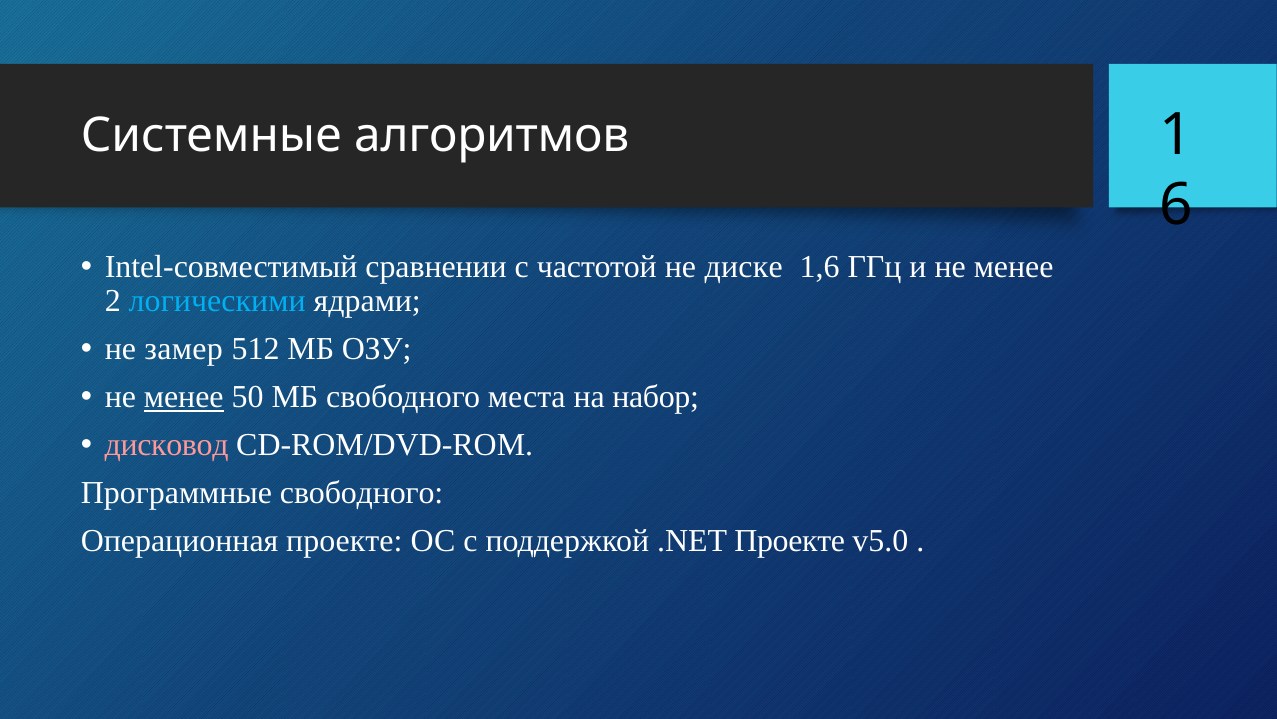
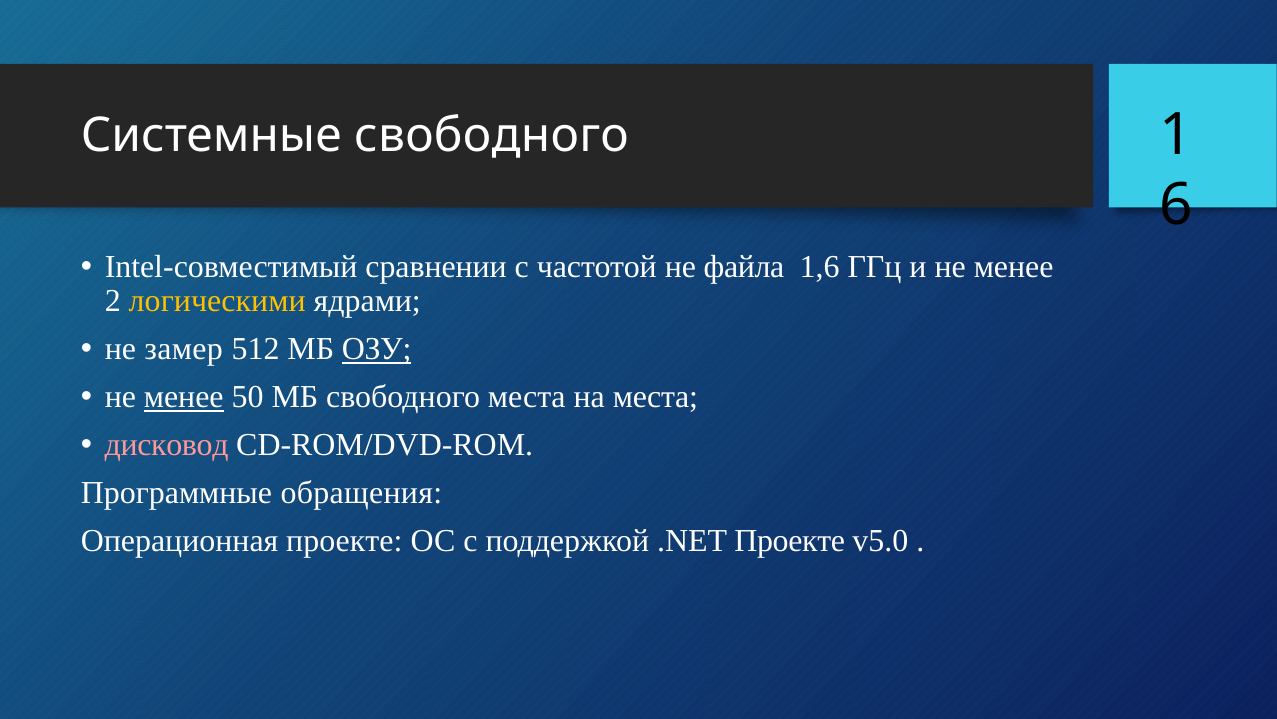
Системные алгоритмов: алгоритмов -> свободного (492, 135)
диске: диске -> файла (744, 267)
логическими colour: light blue -> yellow (217, 301)
ОЗУ underline: none -> present (377, 349)
на набор: набор -> места (655, 397)
Программные свободного: свободного -> обращения (361, 492)
